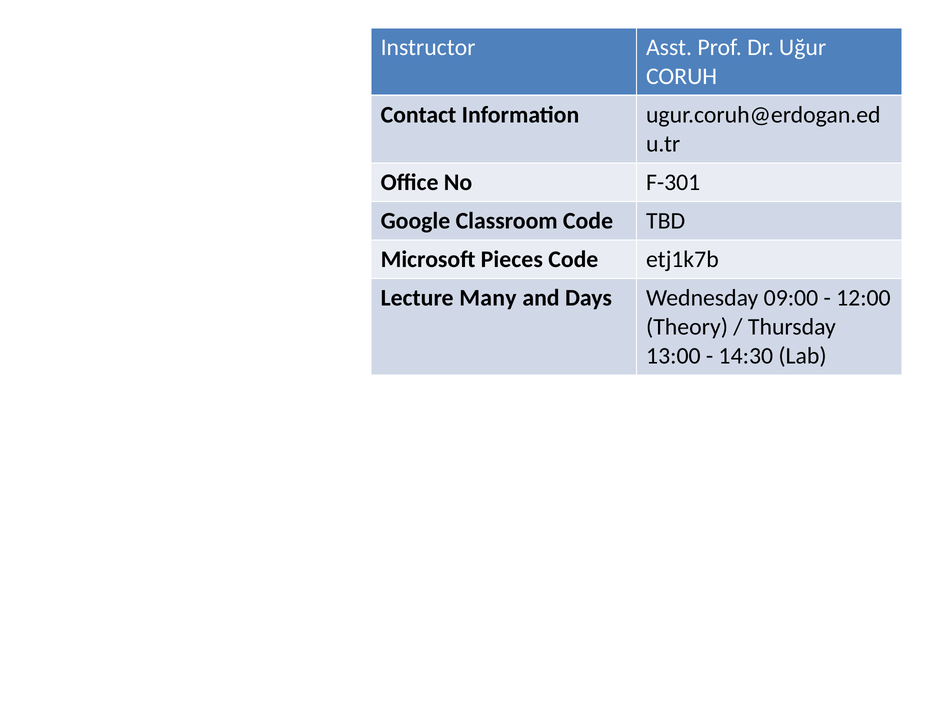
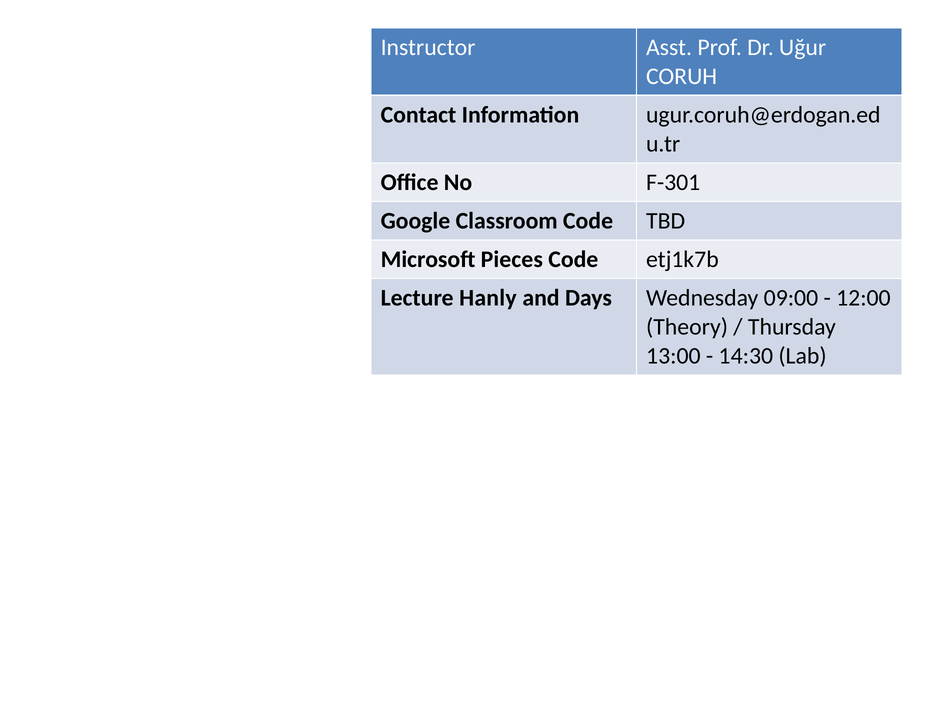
Many: Many -> Hanly (488, 298)
